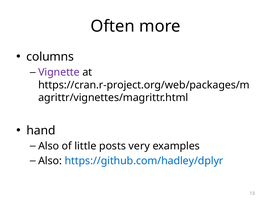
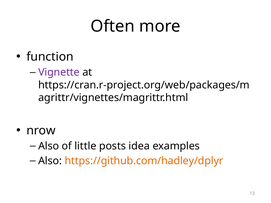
columns: columns -> function (50, 57)
hand: hand -> nrow (41, 131)
very: very -> idea (139, 146)
https://github.com/hadley/dplyr colour: blue -> orange (144, 161)
